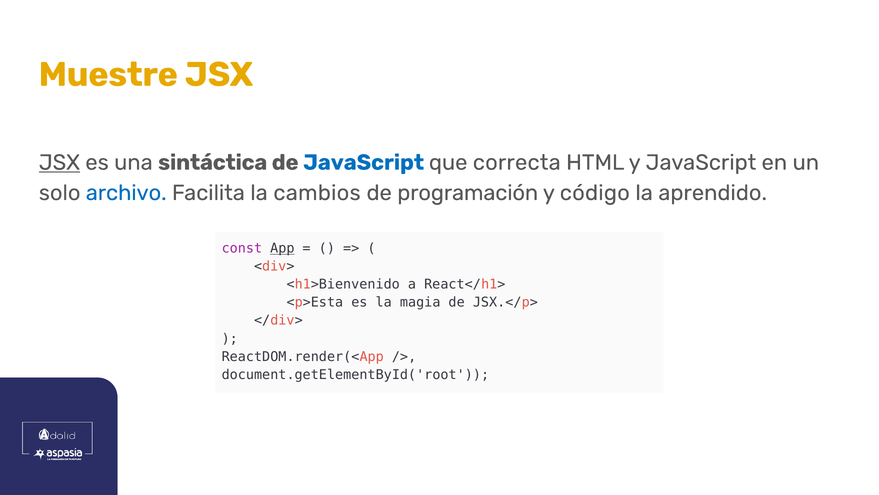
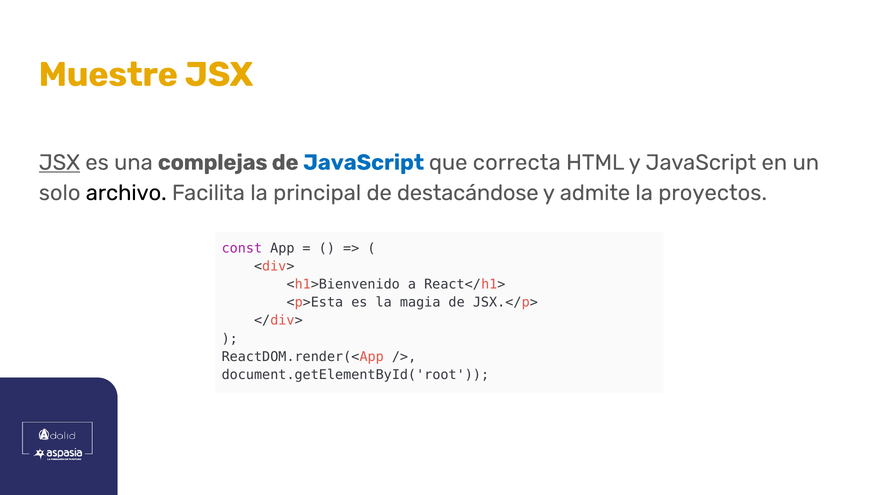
sintáctica: sintáctica -> complejas (213, 162)
archivo colour: blue -> black (126, 193)
cambios: cambios -> principal (317, 193)
programación: programación -> destacándose (468, 193)
código: código -> admite (595, 193)
aprendido: aprendido -> proyectos (713, 193)
App underline: present -> none (282, 248)
